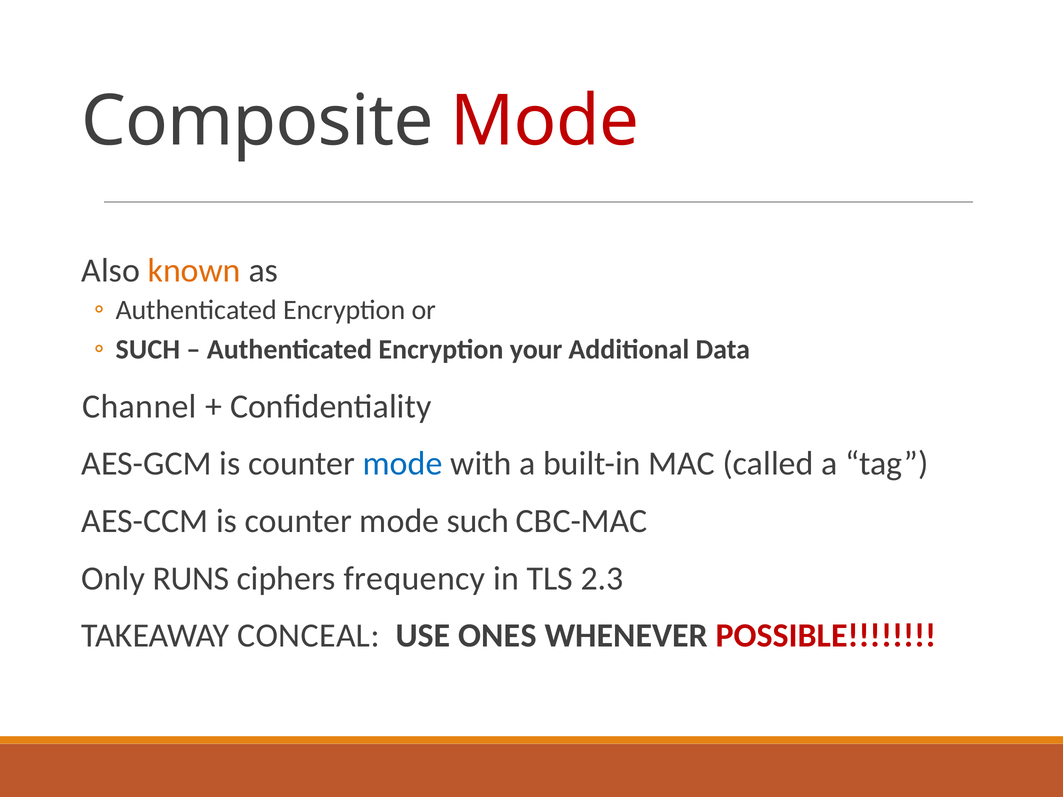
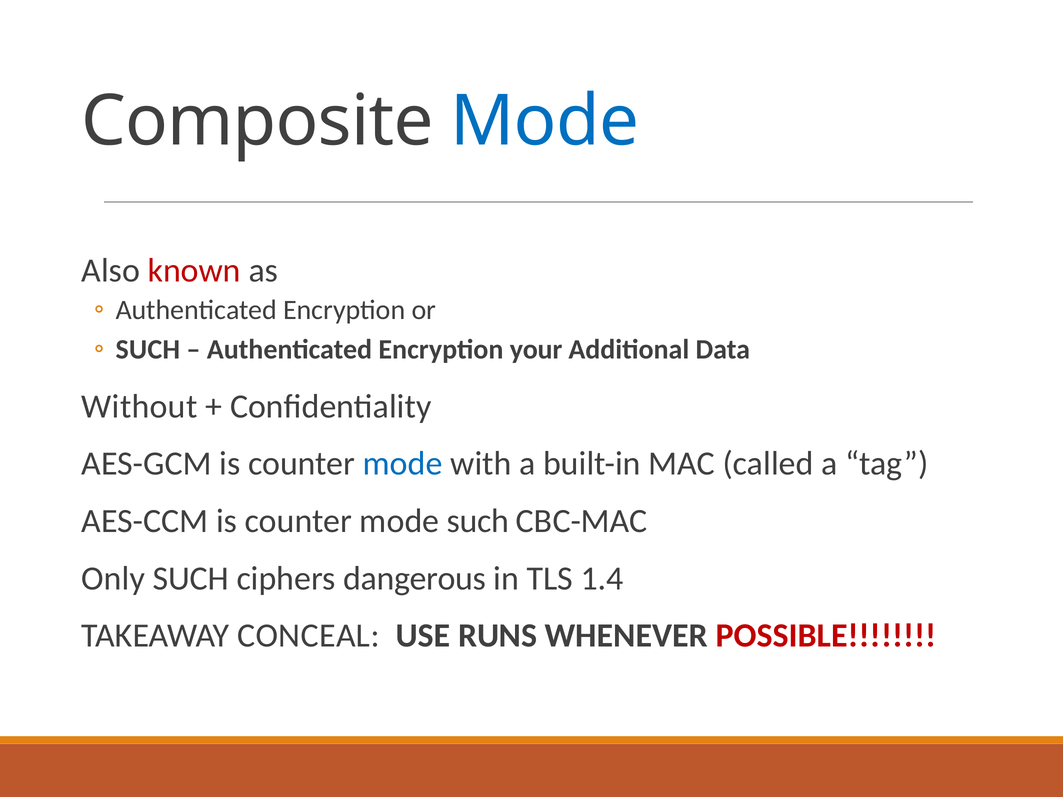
Mode colour: red -> blue (545, 122)
known colour: orange -> red (194, 271)
Channel: Channel -> Without (139, 407)
Only RUNS: RUNS -> SUCH (191, 579)
frequency: frequency -> dangerous (415, 579)
2.3: 2.3 -> 1.4 (602, 579)
ONES: ONES -> RUNS (498, 636)
